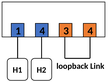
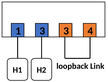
1 4: 4 -> 3 (42, 31)
